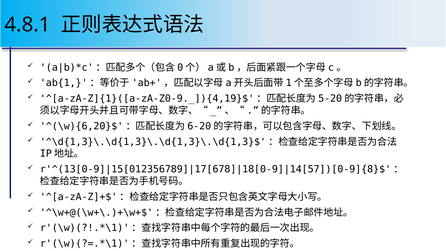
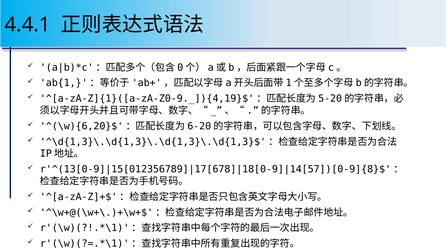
4.8.1: 4.8.1 -> 4.4.1 (28, 25)
